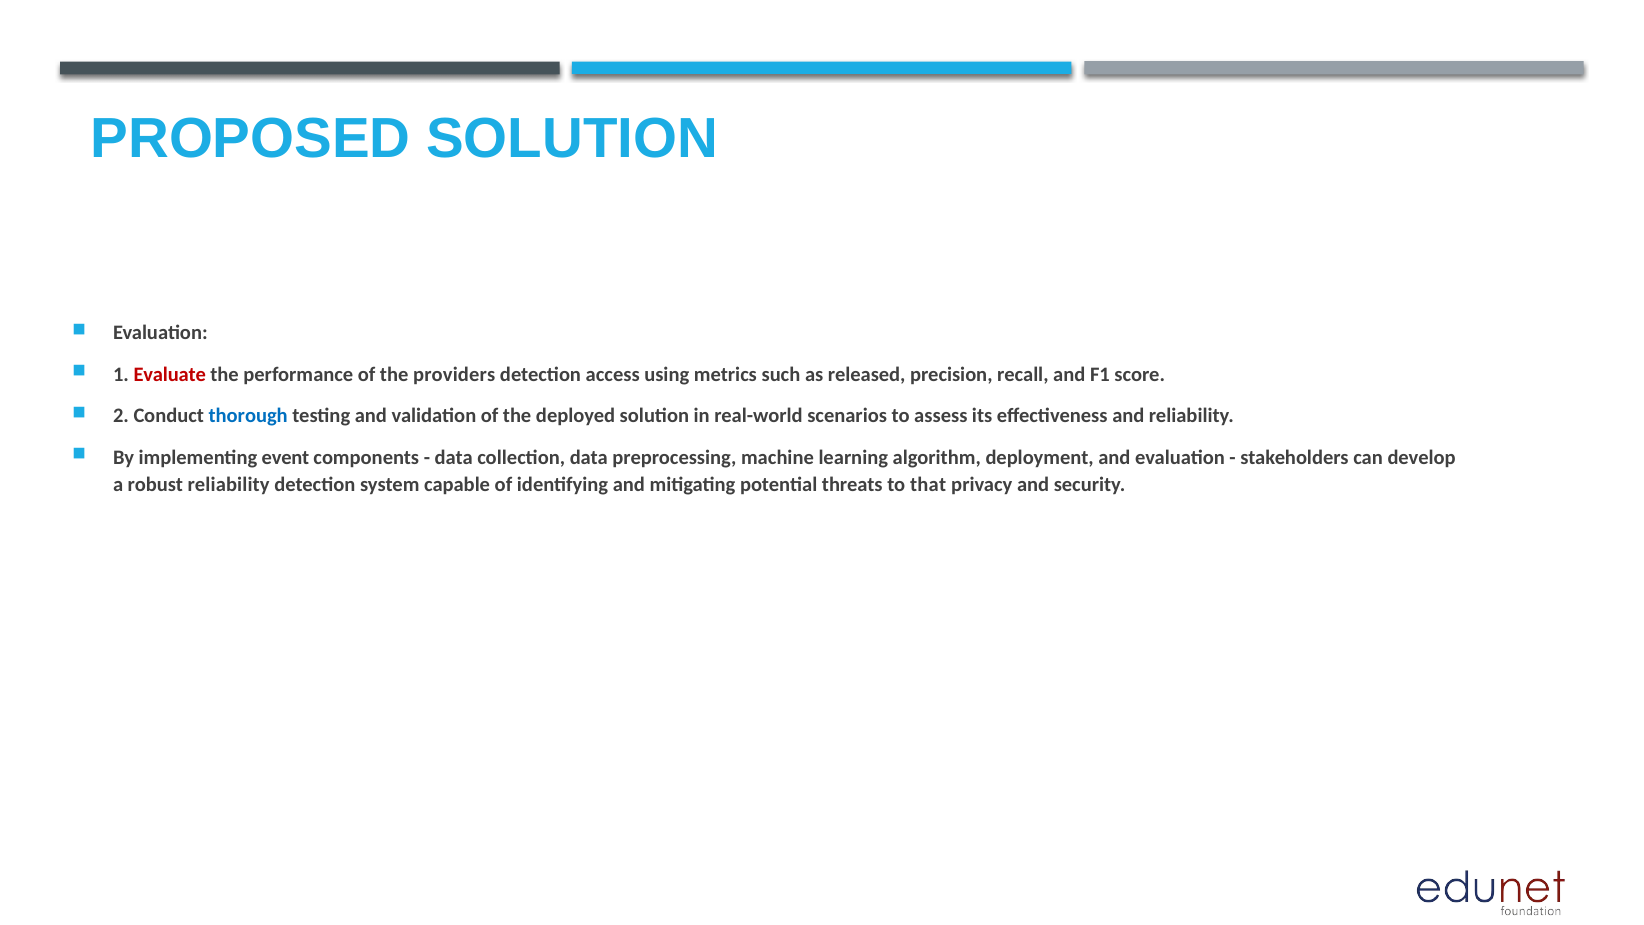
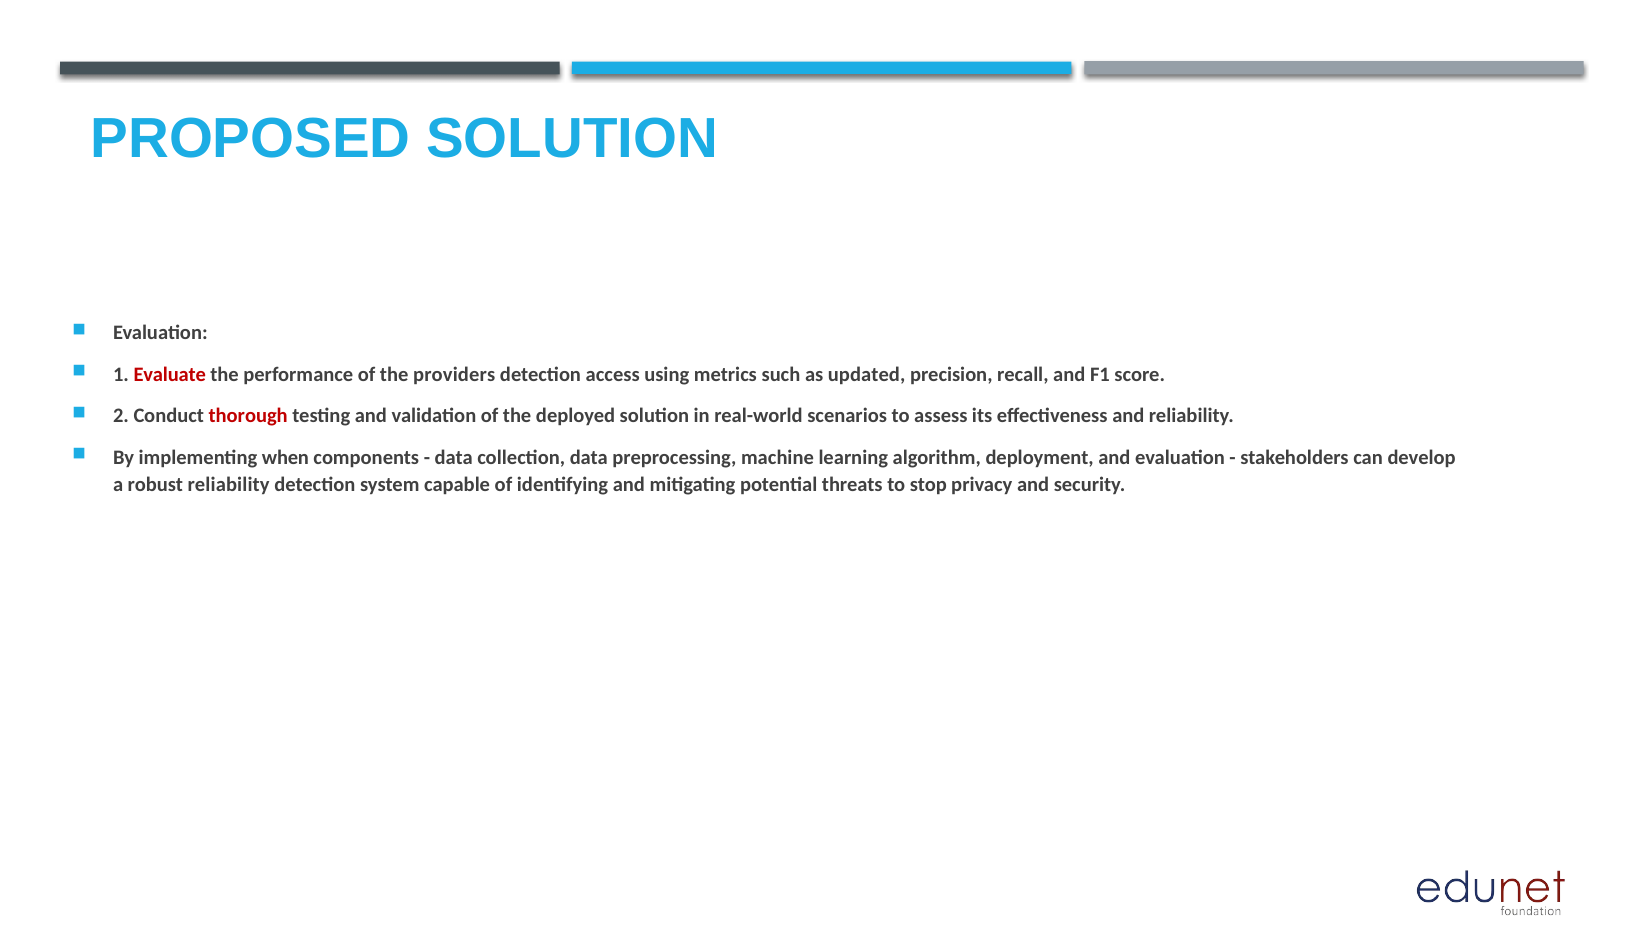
released: released -> updated (867, 374)
thorough colour: blue -> red (248, 416)
event: event -> when (285, 457)
that: that -> stop (928, 484)
